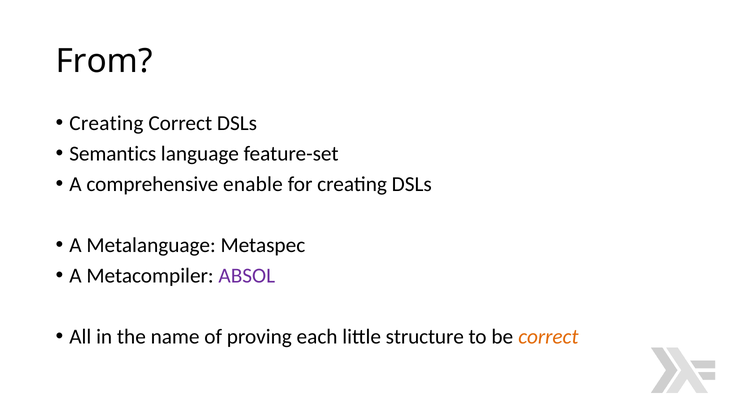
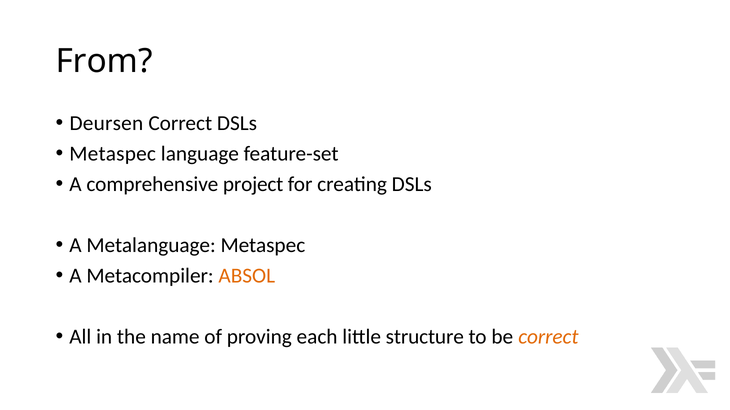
Creating: Creating -> Deursen (106, 123)
Semantics: Semantics -> Metaspec (113, 154)
enable: enable -> project (253, 185)
ABSOL colour: purple -> orange (247, 276)
